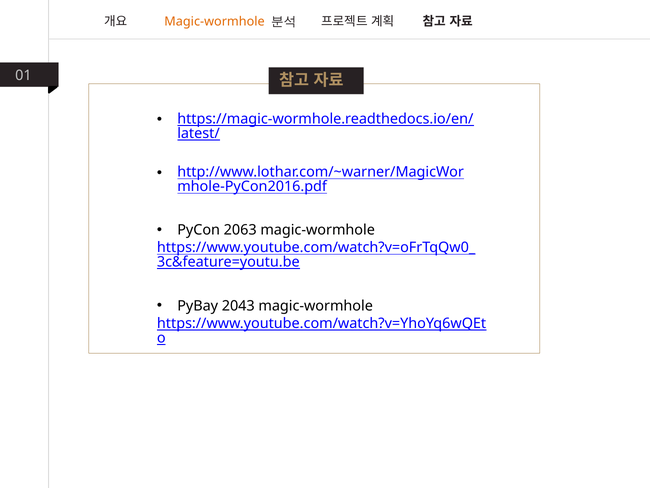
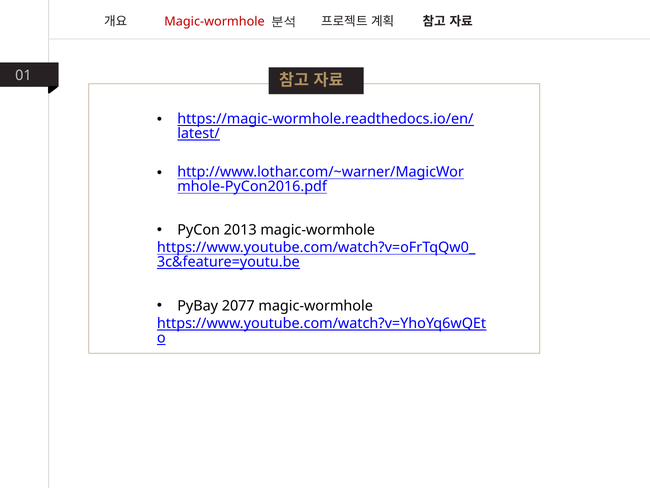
Magic-wormhole colour: orange -> red (215, 22)
2063: 2063 -> 2013 (240, 230)
2043: 2043 -> 2077 (238, 306)
